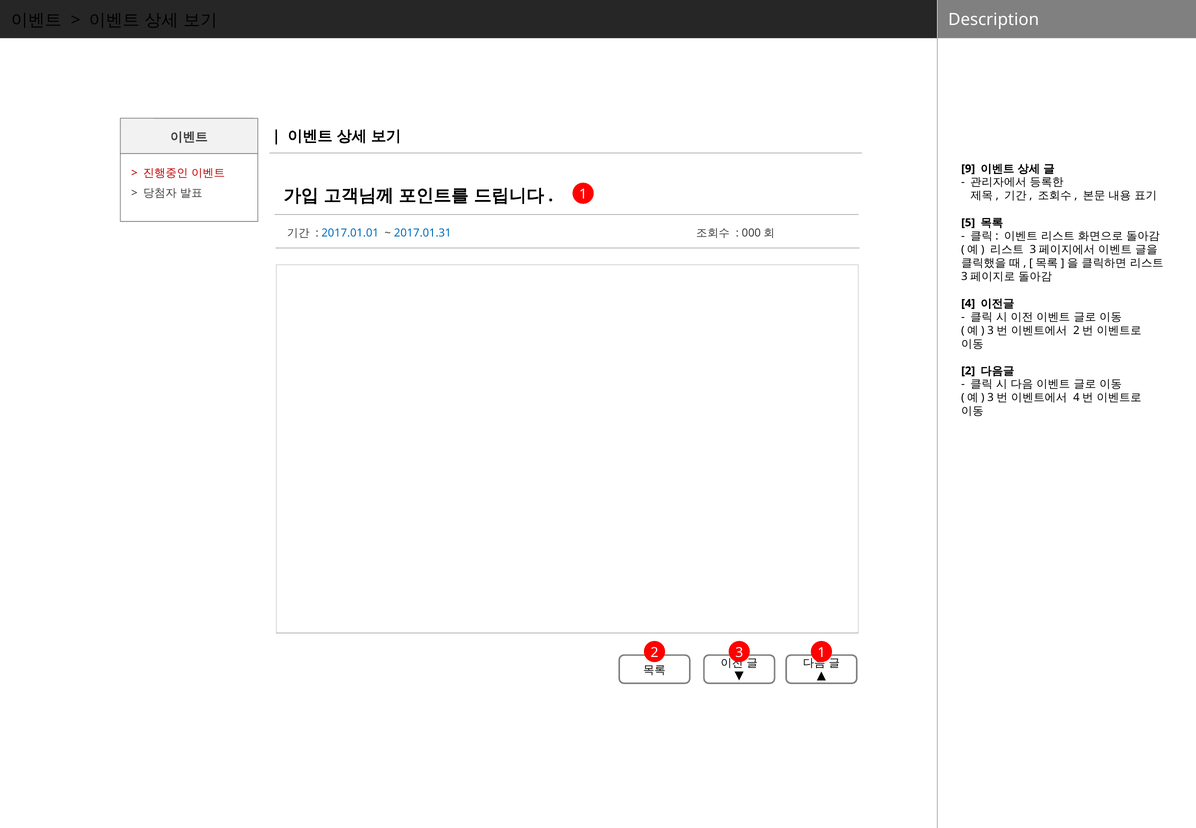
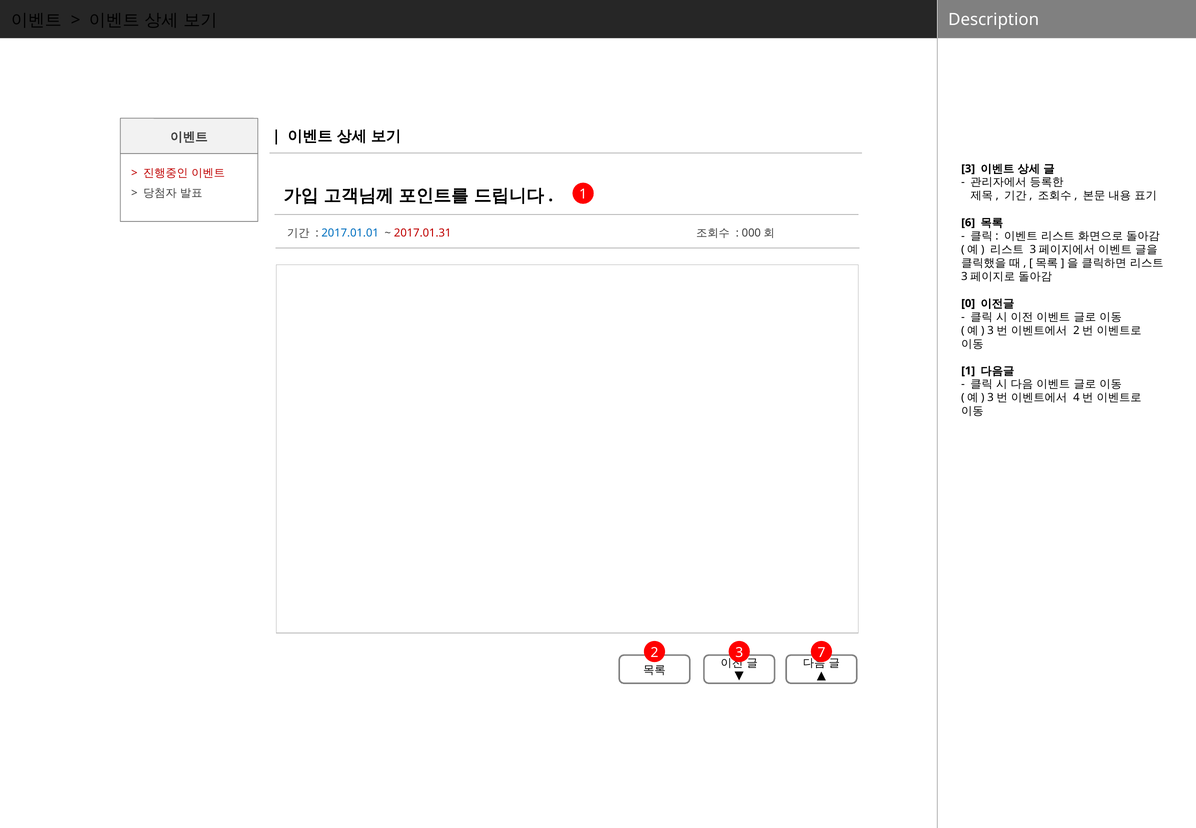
9: 9 -> 3 (968, 169)
5: 5 -> 6 (968, 223)
2017.01.31 colour: blue -> red (423, 233)
4: 4 -> 0 (968, 303)
2: 2 -> 1 (968, 371)
3 1: 1 -> 7 (821, 652)
